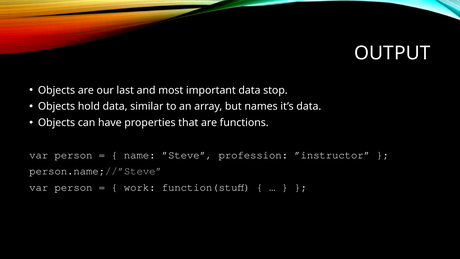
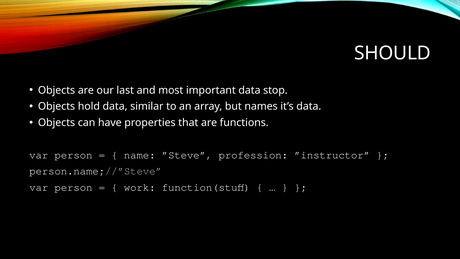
OUTPUT: OUTPUT -> SHOULD (392, 53)
